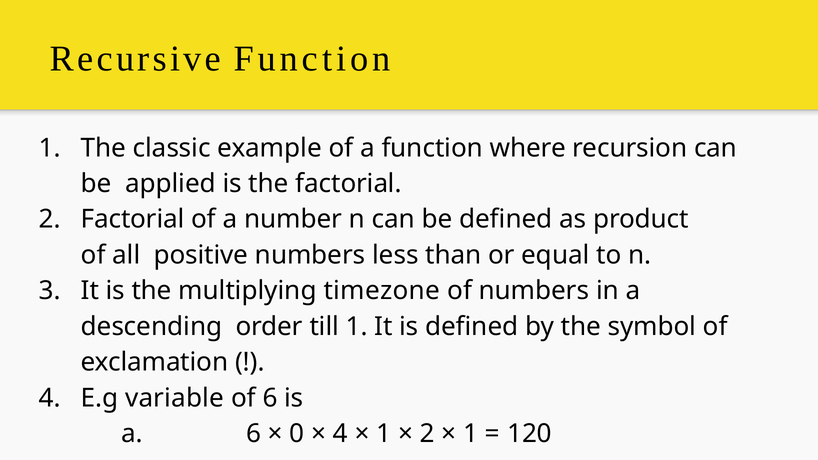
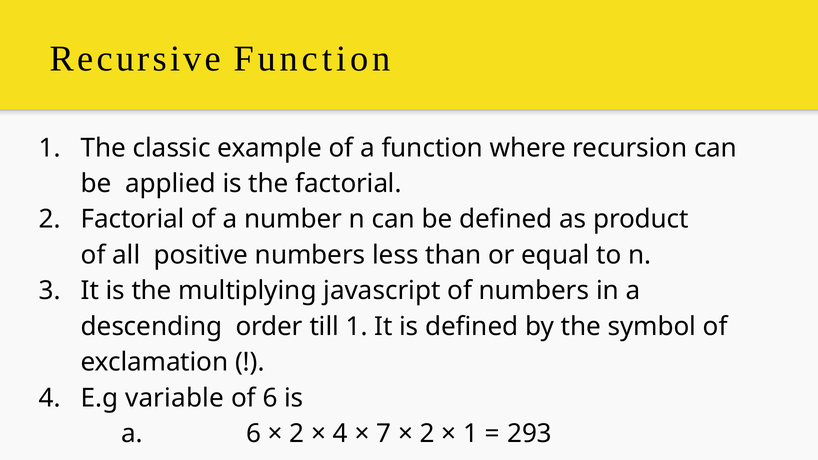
timezone: timezone -> javascript (382, 291)
0: 0 -> 2 (297, 434)
1: 1 -> 7 (384, 434)
120: 120 -> 293 (530, 434)
